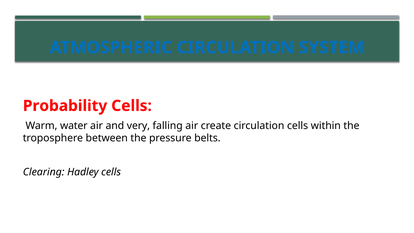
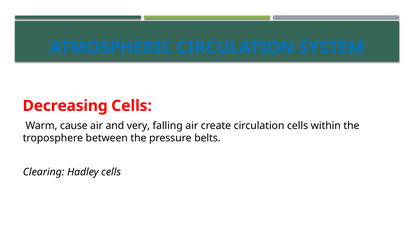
Probability: Probability -> Decreasing (65, 106)
water: water -> cause (74, 126)
